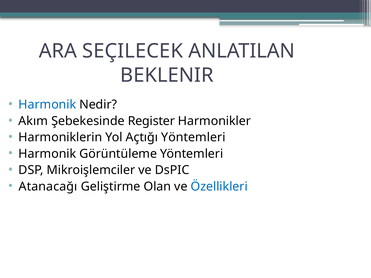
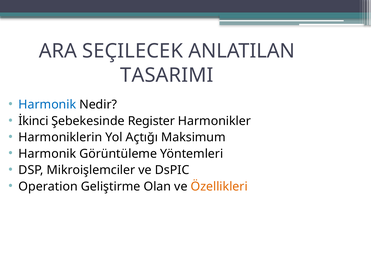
BEKLENIR: BEKLENIR -> TASARIMI (167, 75)
Akım: Akım -> İkinci (33, 121)
Açtığı Yöntemleri: Yöntemleri -> Maksimum (193, 138)
Atanacağı: Atanacağı -> Operation (48, 187)
Özellikleri colour: blue -> orange (219, 187)
